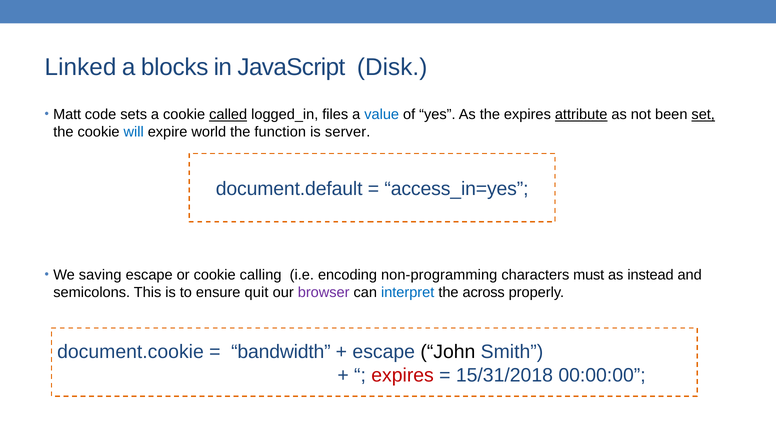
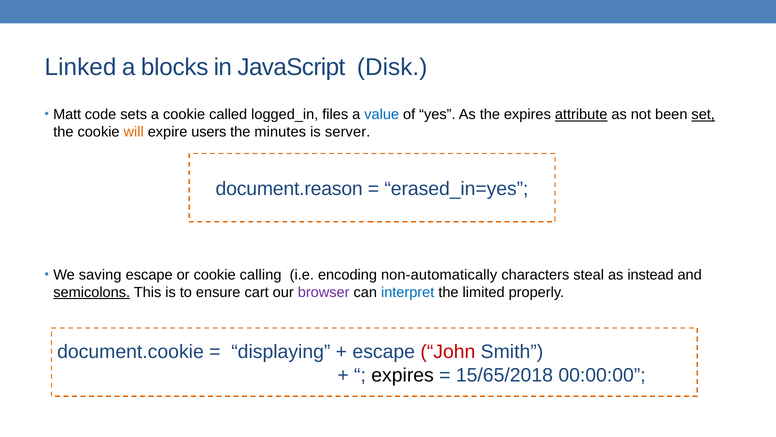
called underline: present -> none (228, 115)
will colour: blue -> orange (134, 132)
world: world -> users (209, 132)
function: function -> minutes (280, 132)
document.default: document.default -> document.reason (289, 189)
access_in=yes: access_in=yes -> erased_in=yes (456, 189)
non-programming: non-programming -> non-automatically (439, 275)
must: must -> steal (589, 275)
semicolons underline: none -> present (92, 292)
quit: quit -> cart (257, 292)
across: across -> limited (484, 292)
bandwidth: bandwidth -> displaying (281, 351)
John colour: black -> red (448, 351)
expires colour: red -> black (403, 375)
15/31/2018: 15/31/2018 -> 15/65/2018 (504, 375)
